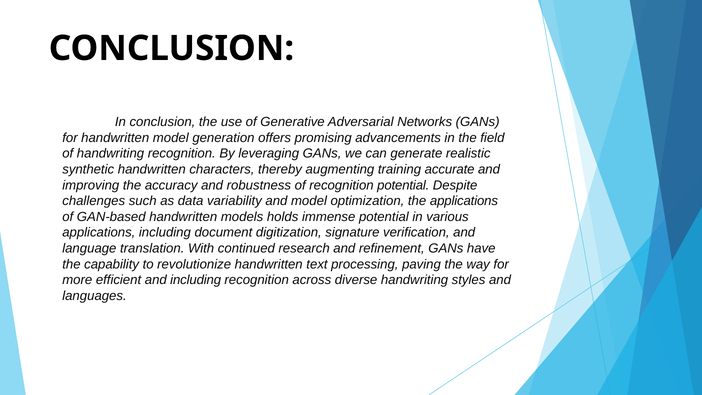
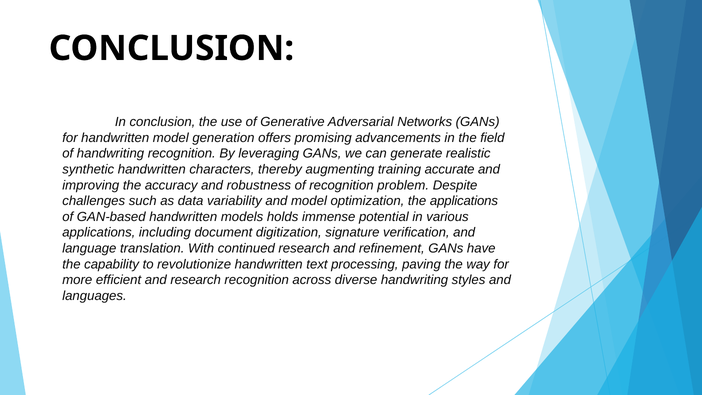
recognition potential: potential -> problem (403, 185)
and including: including -> research (196, 280)
